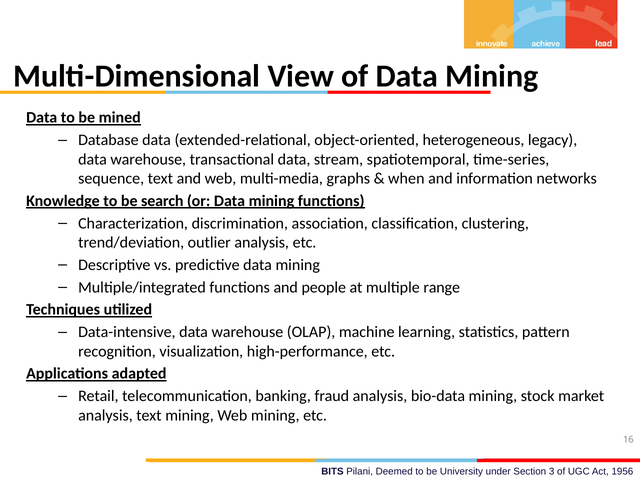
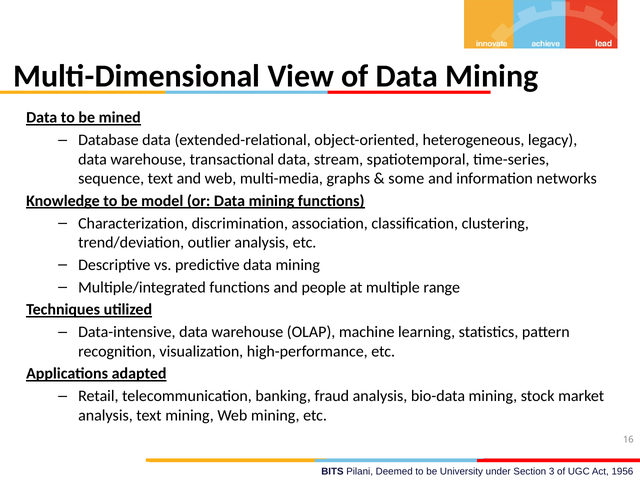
when: when -> some (406, 179)
search: search -> model (162, 201)
